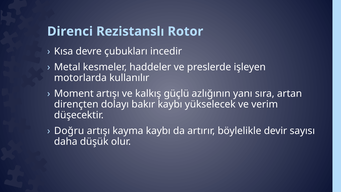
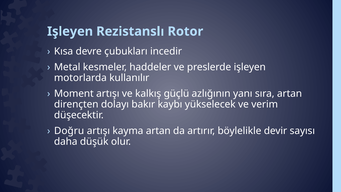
Direnci: Direnci -> Işleyen (70, 31)
kayma kaybı: kaybı -> artan (158, 131)
